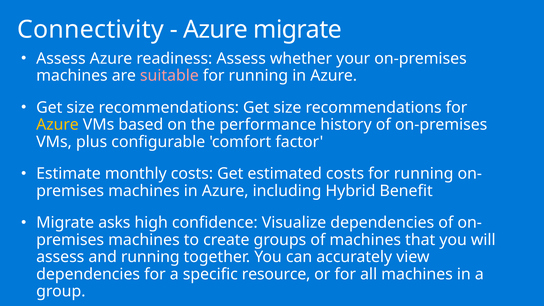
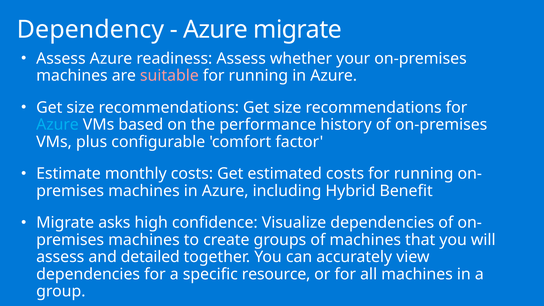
Connectivity: Connectivity -> Dependency (91, 30)
Azure colour: yellow -> light blue (57, 125)
and running: running -> detailed (150, 257)
